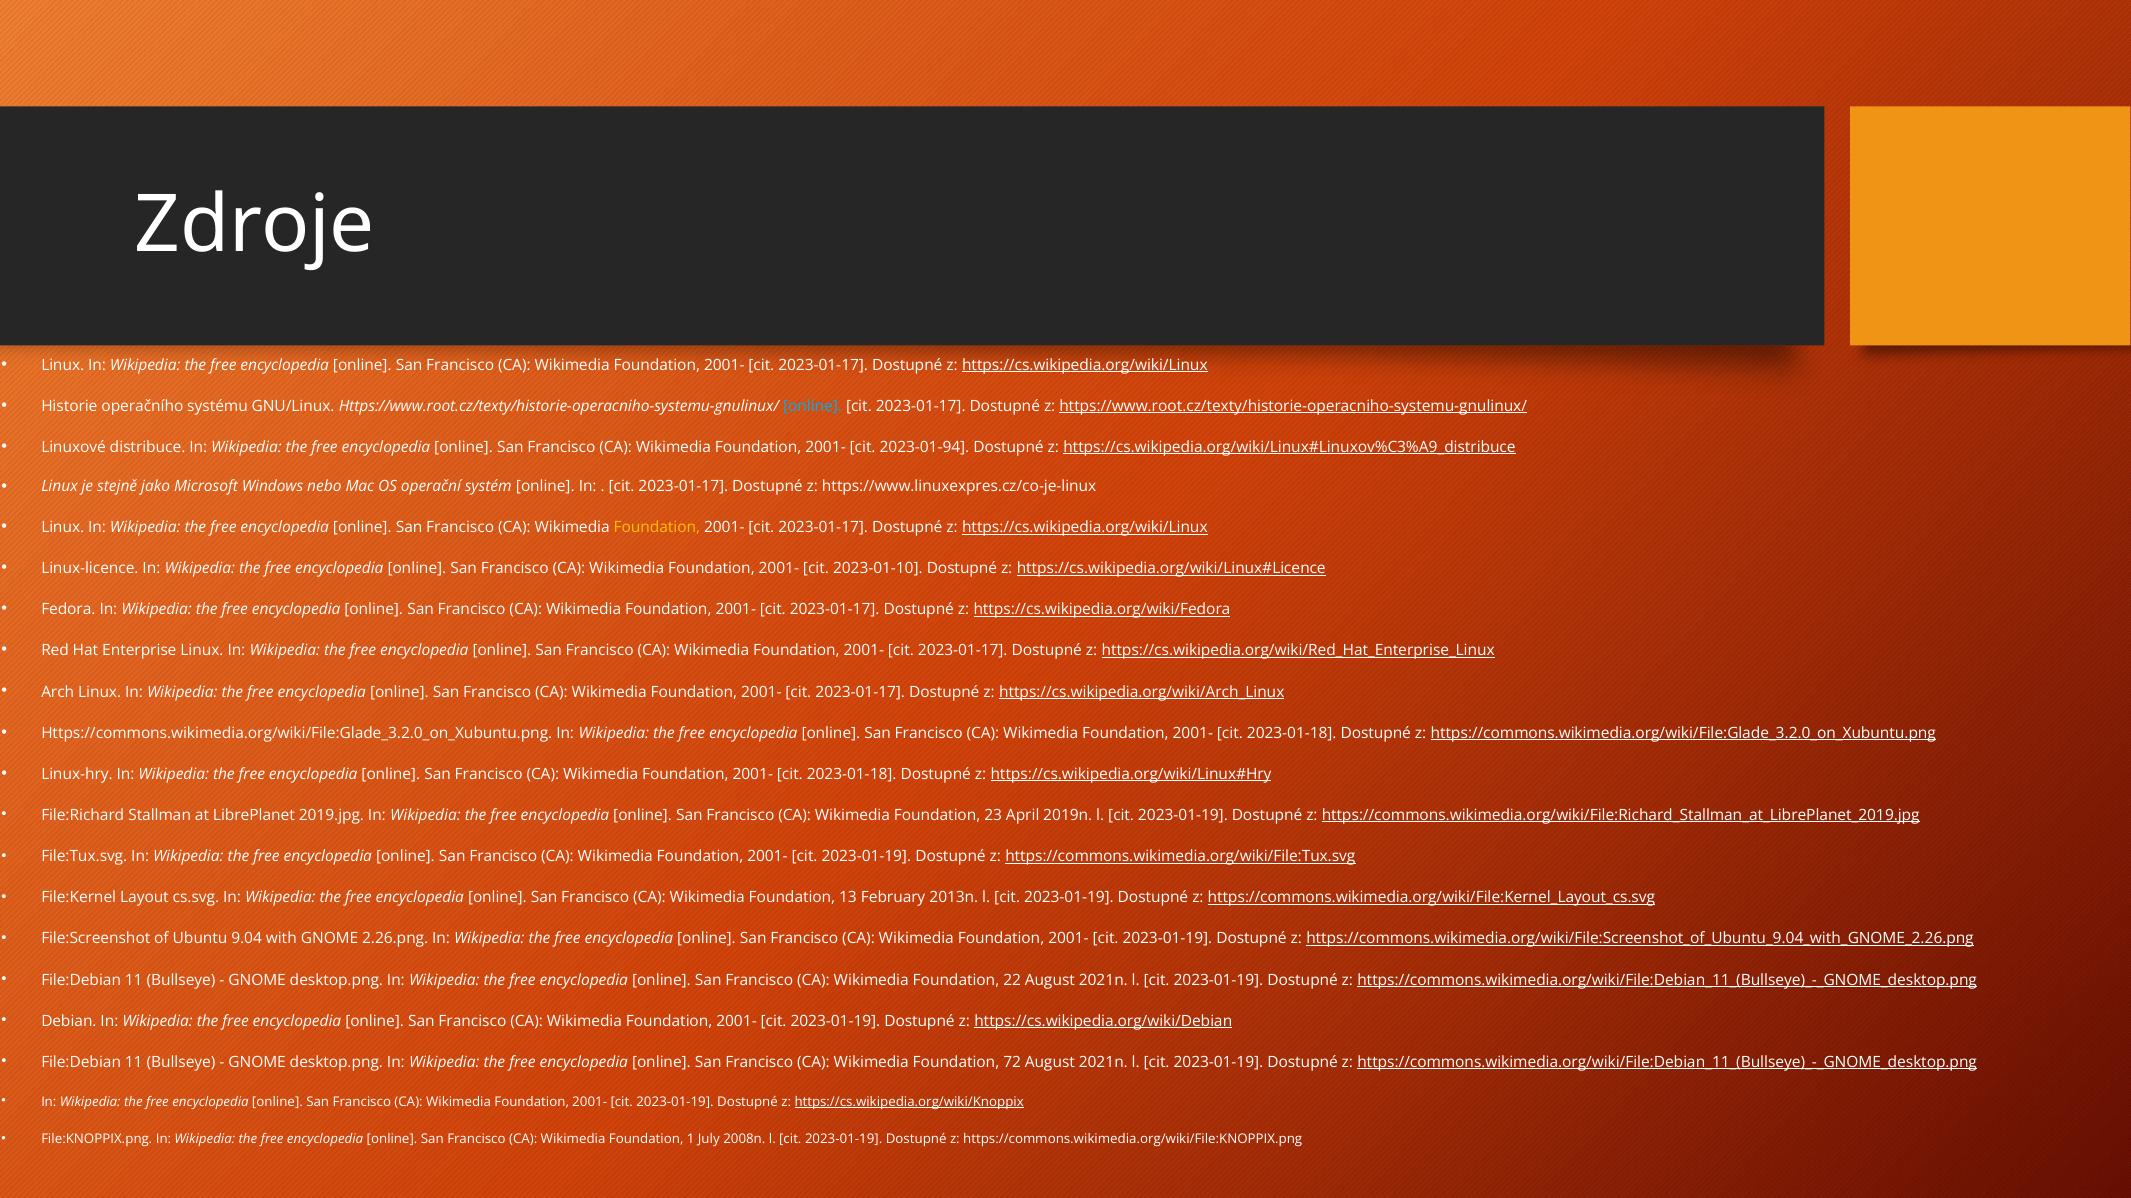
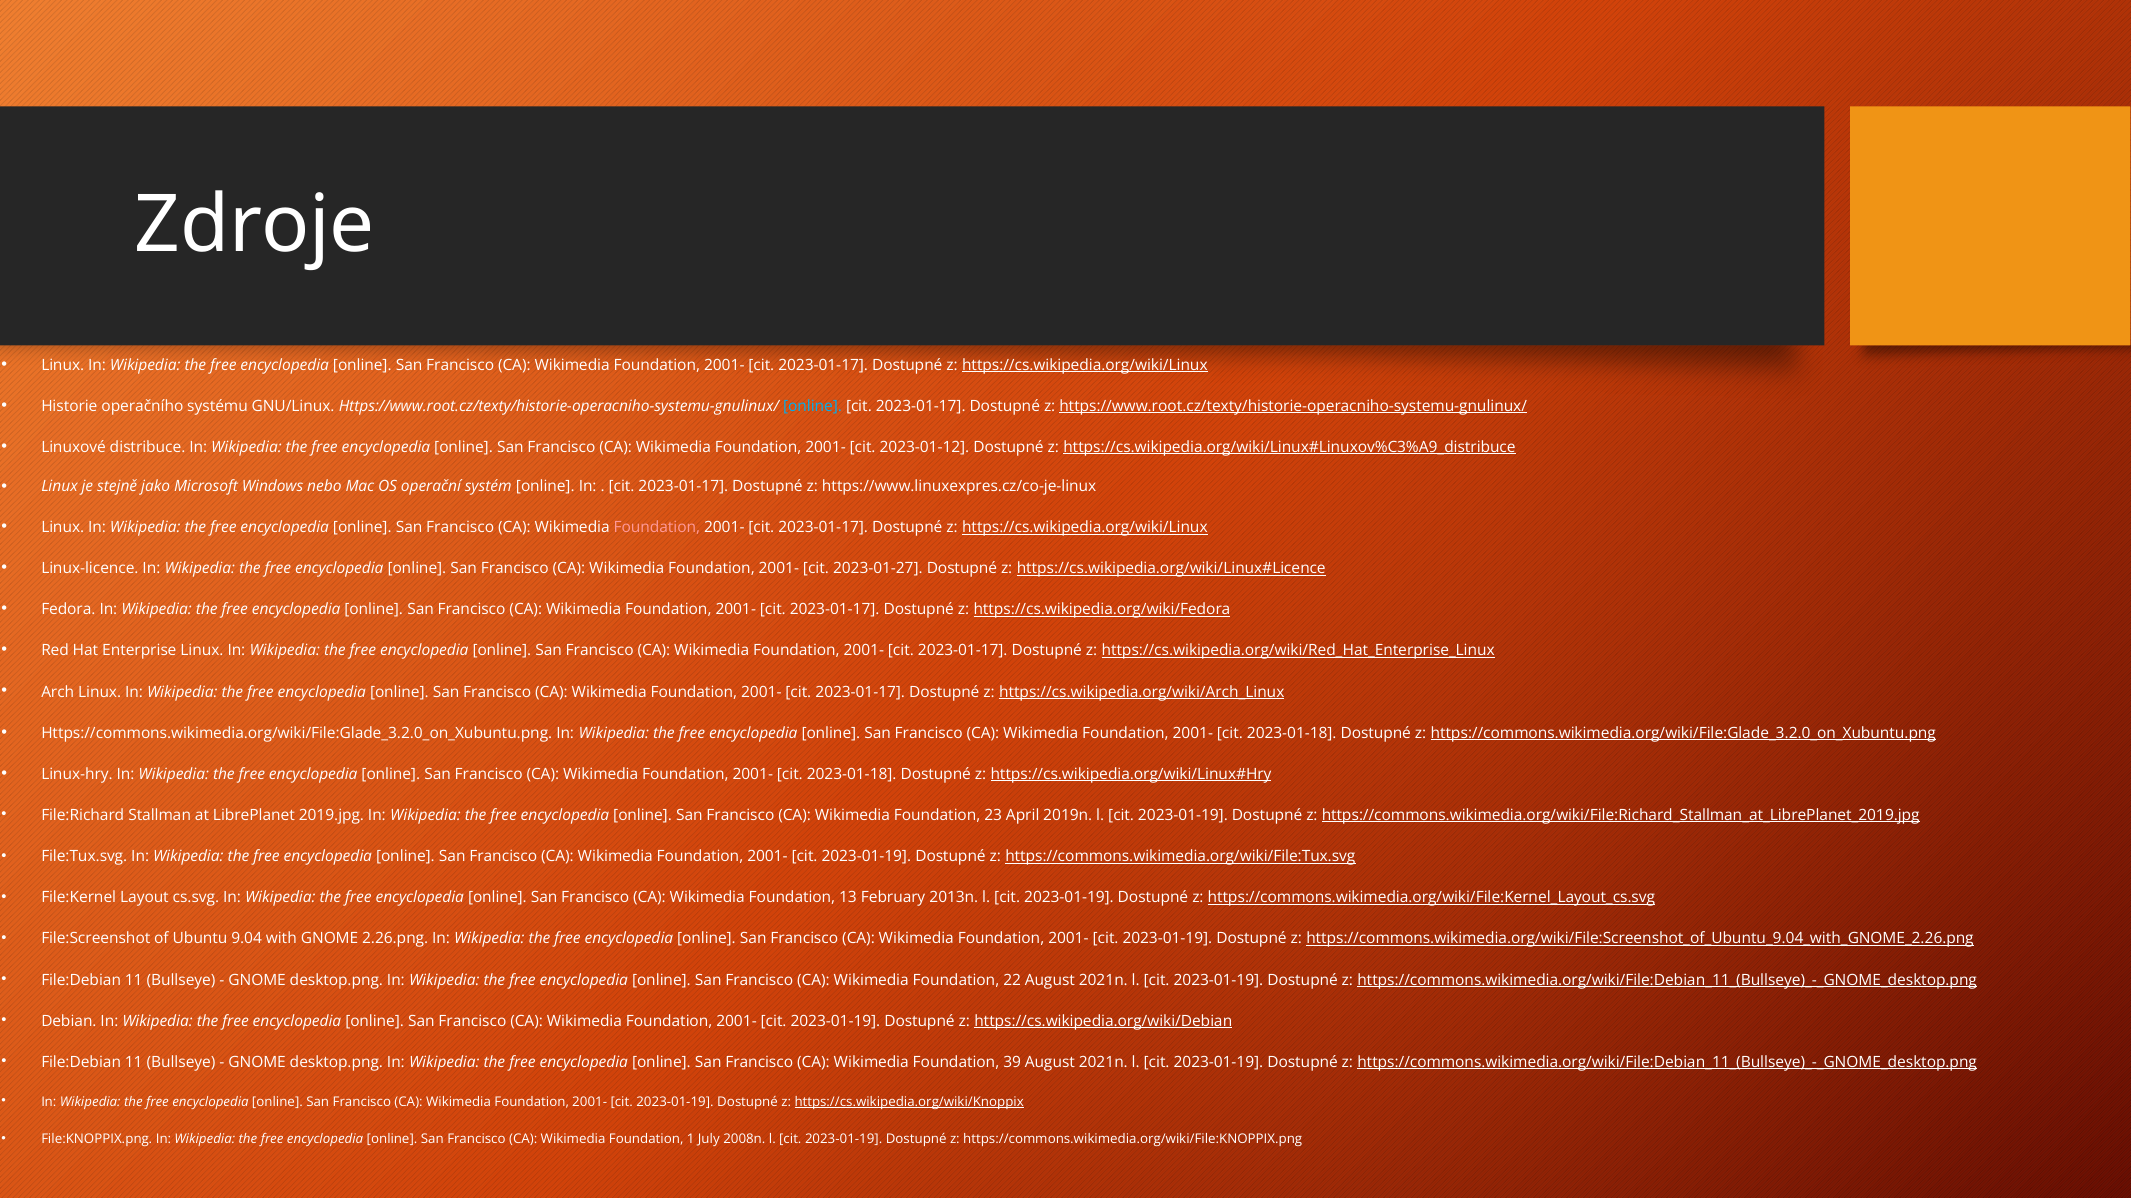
2023-01-94: 2023-01-94 -> 2023-01-12 (924, 448)
Foundation colour: yellow -> pink (657, 528)
2023-01-10: 2023-01-10 -> 2023-01-27 (878, 569)
72: 72 -> 39 (1012, 1063)
